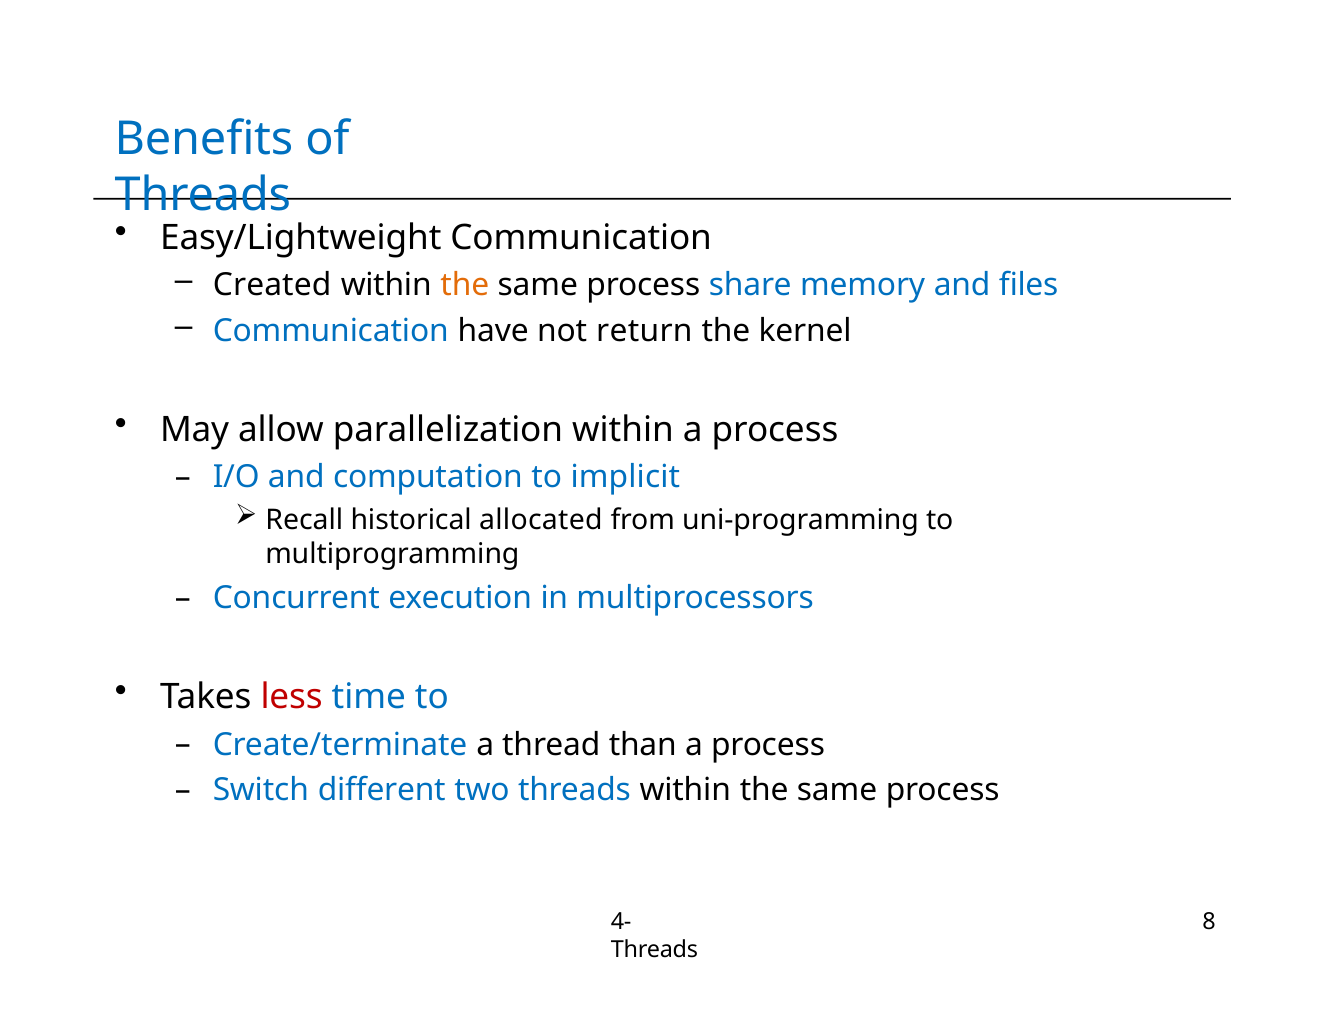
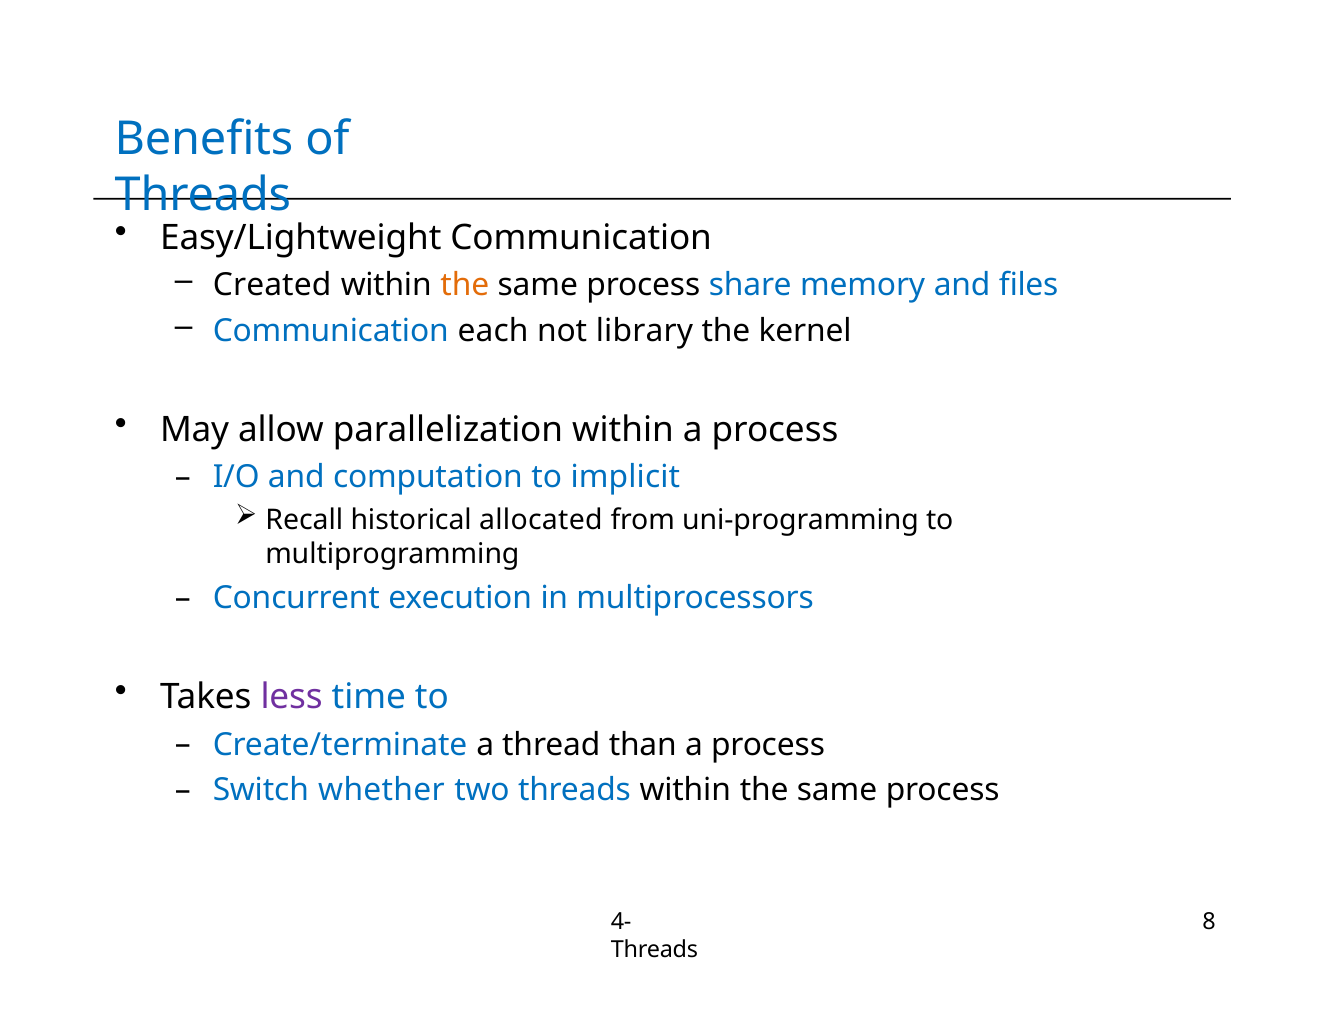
have: have -> each (493, 331)
return: return -> library (644, 331)
less colour: red -> purple (292, 697)
different: different -> whether (381, 790)
